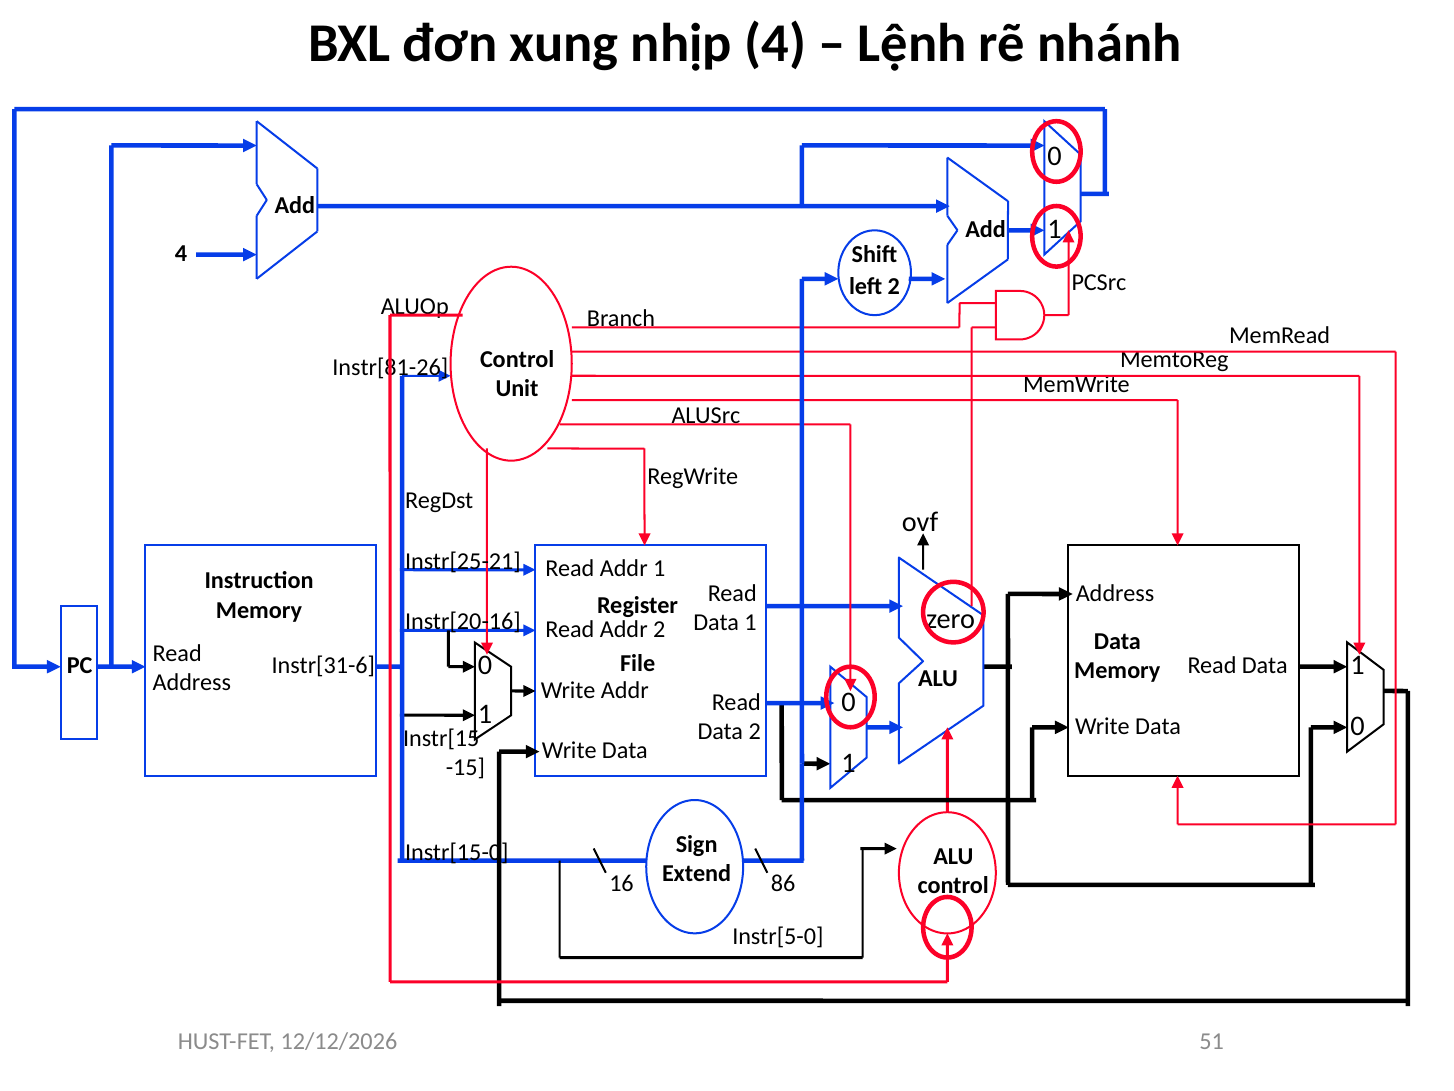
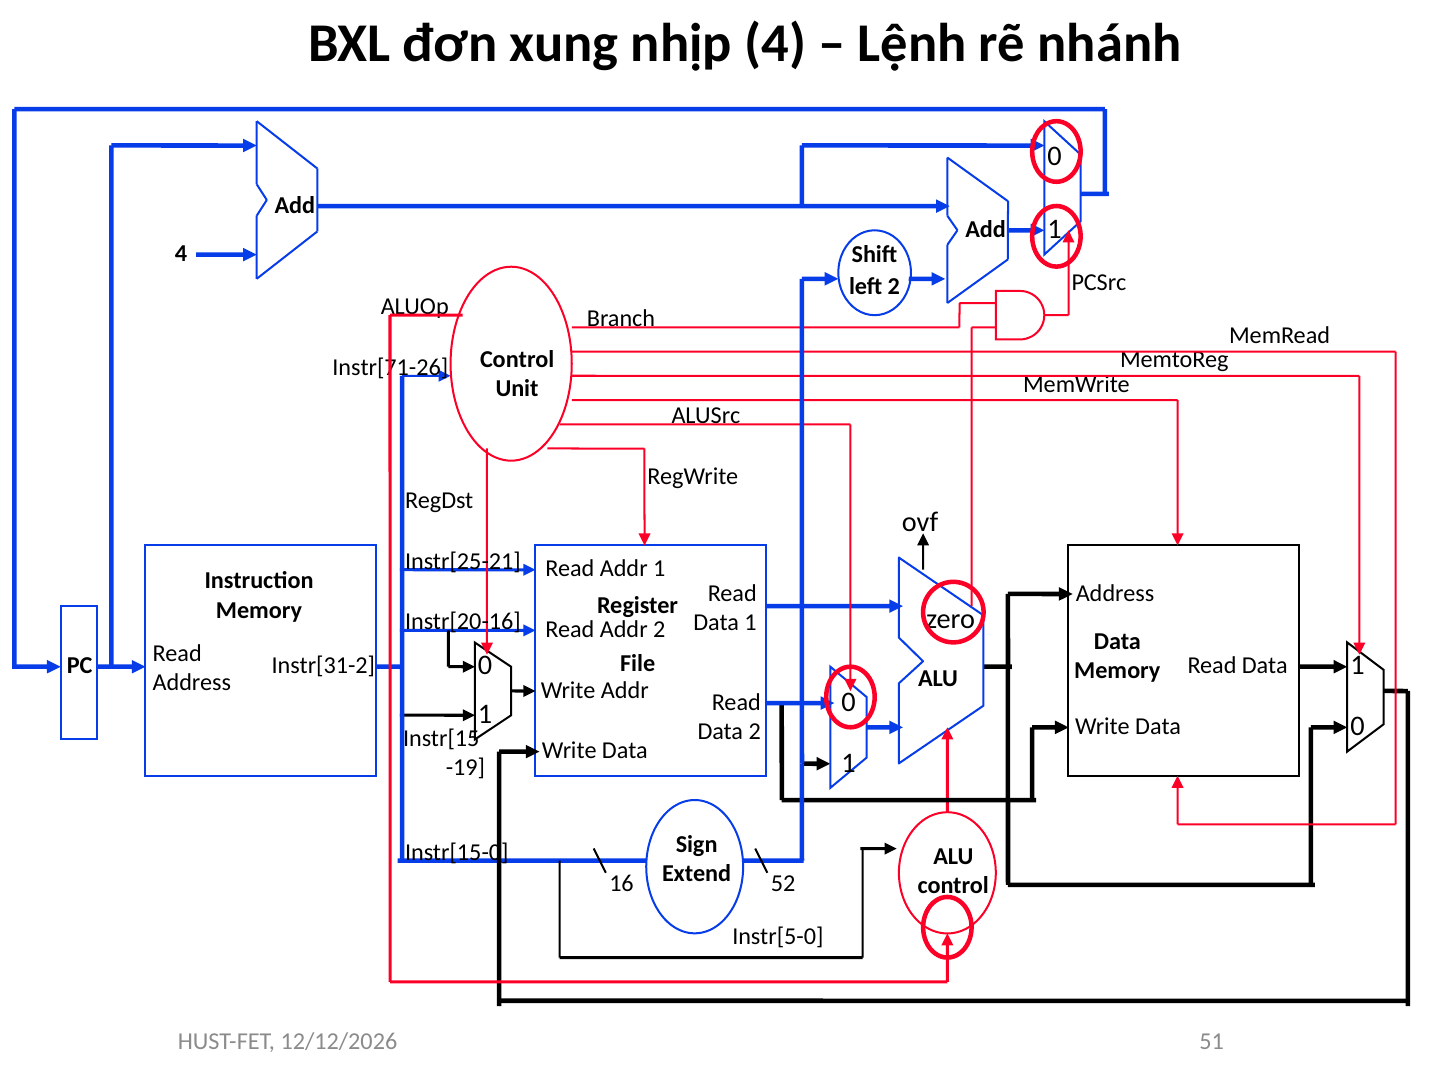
Instr[81-26: Instr[81-26 -> Instr[71-26 (390, 367)
Instr[31-6: Instr[31-6 -> Instr[31-2 (323, 665)
-15: -15 -> -19 (465, 767)
86: 86 -> 52 (783, 884)
